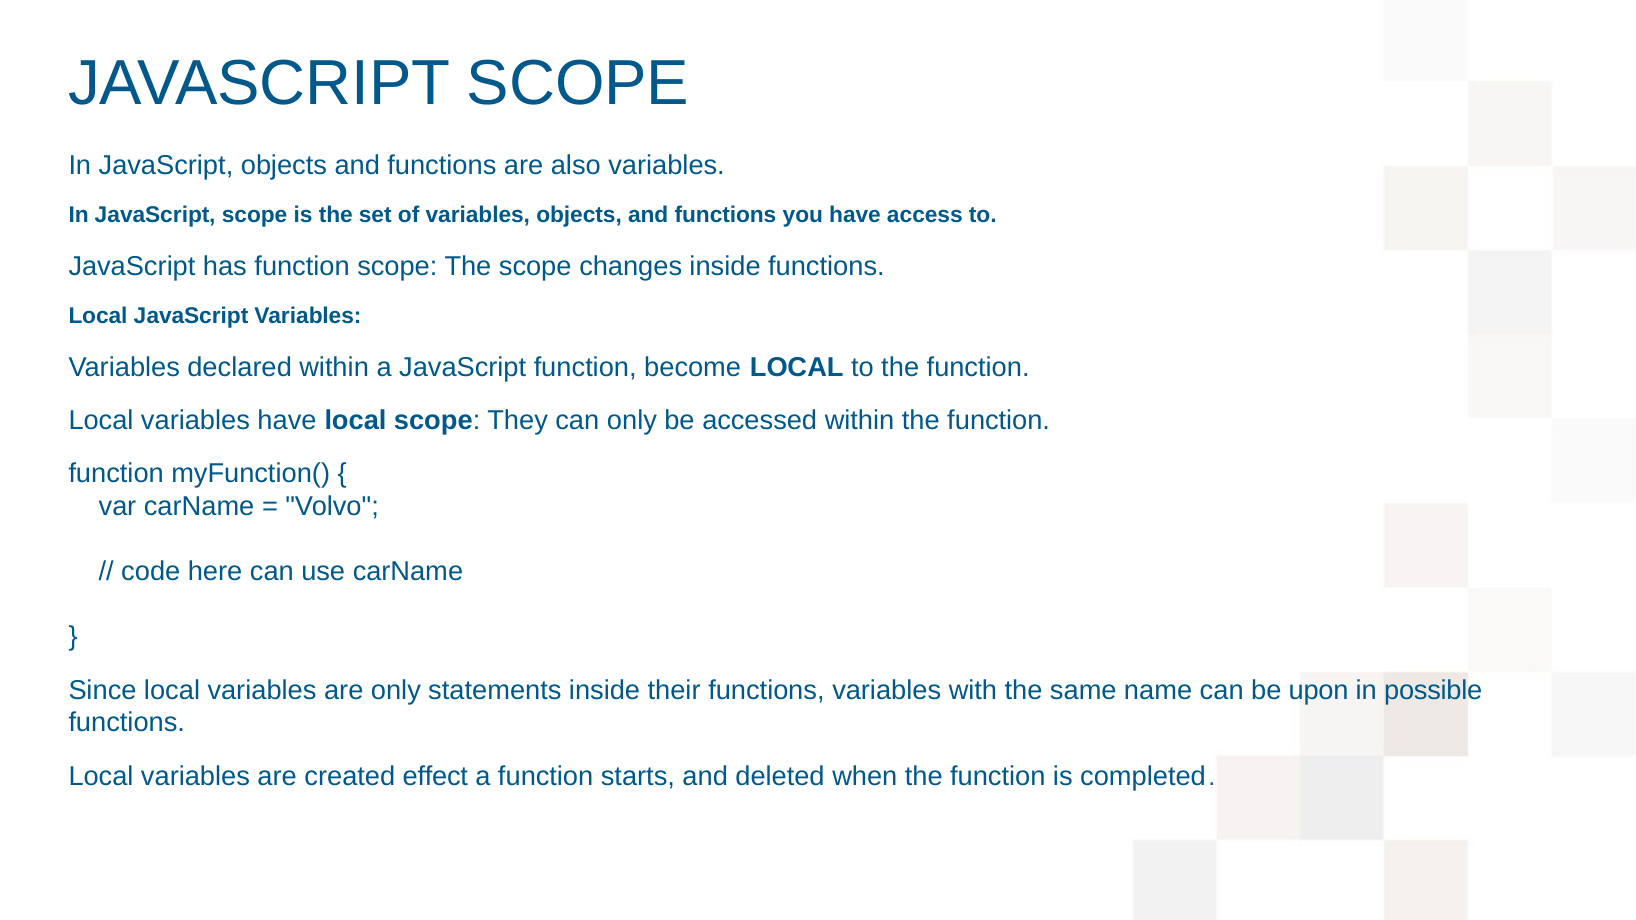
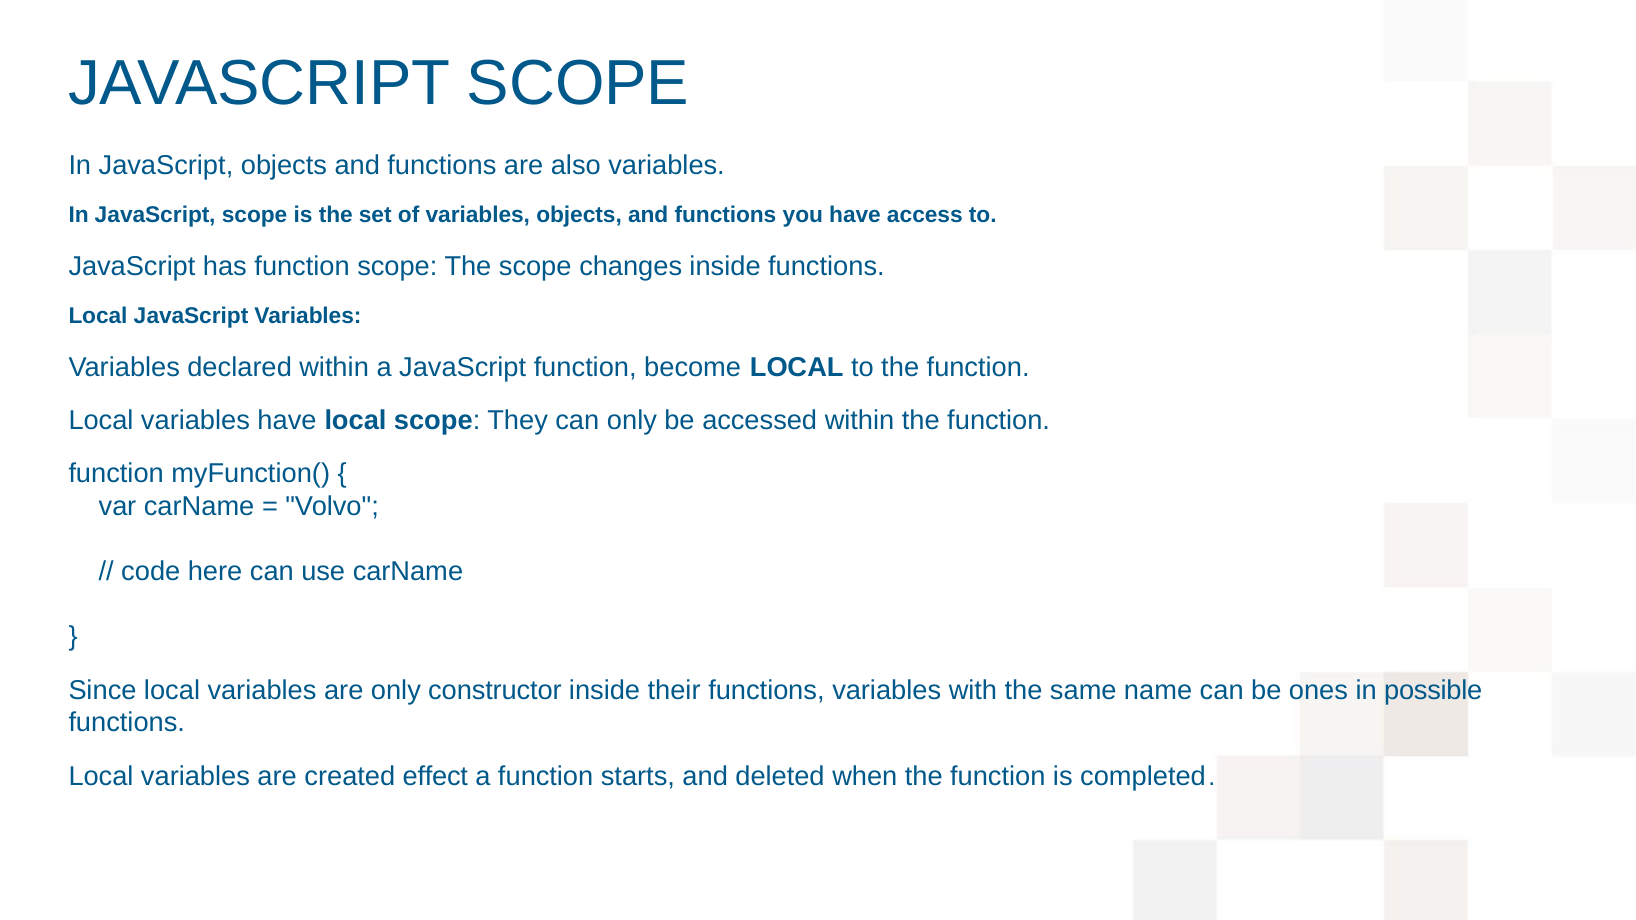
statements: statements -> constructor (495, 690)
upon: upon -> ones (1318, 690)
